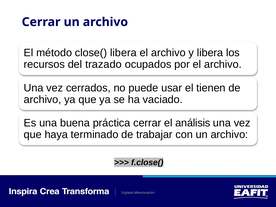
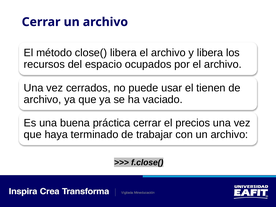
trazado: trazado -> espacio (104, 64)
análisis: análisis -> precios (193, 123)
